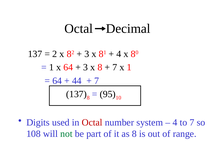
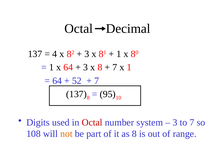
2: 2 -> 4 (55, 54)
4: 4 -> 1 (119, 54)
44: 44 -> 52 (77, 81)
4: 4 -> 3 (175, 123)
not colour: green -> orange (66, 134)
